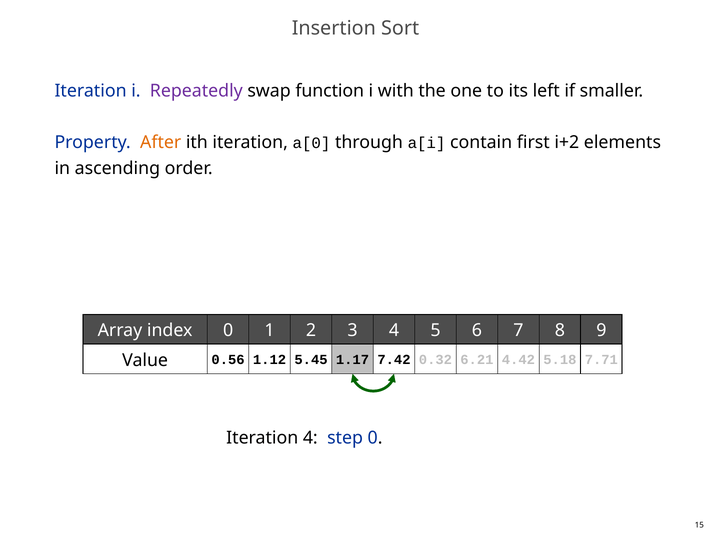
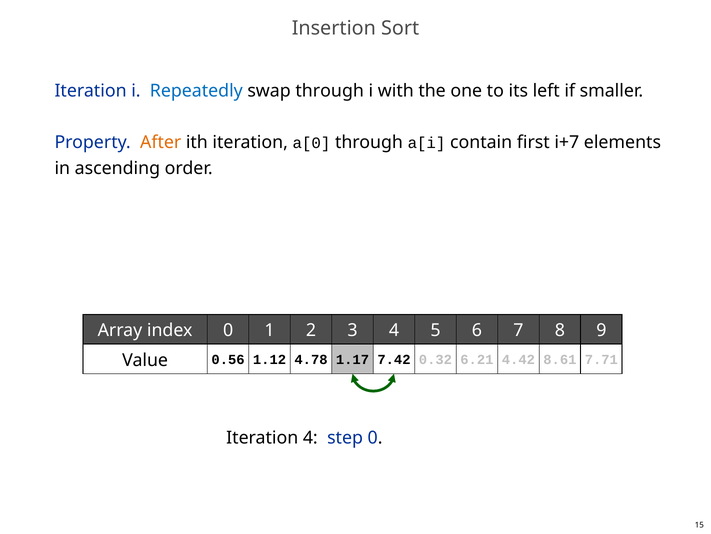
Repeatedly colour: purple -> blue (196, 91)
swap function: function -> through (330, 91)
i+2: i+2 -> i+7 (567, 142)
5.45: 5.45 -> 4.78 (311, 359)
5.18: 5.18 -> 8.61 (560, 359)
